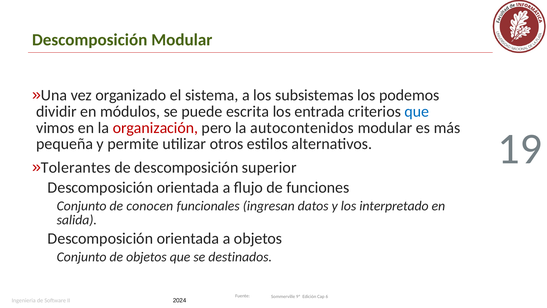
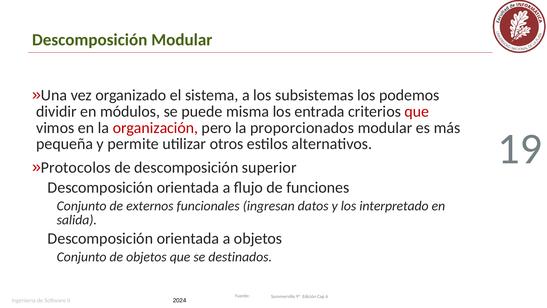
escrita: escrita -> misma (248, 111)
que colour: blue -> red (417, 111)
autocontenidos: autocontenidos -> proporcionados (302, 128)
Tolerantes: Tolerantes -> Protocolos (76, 168)
conocen: conocen -> externos (150, 206)
